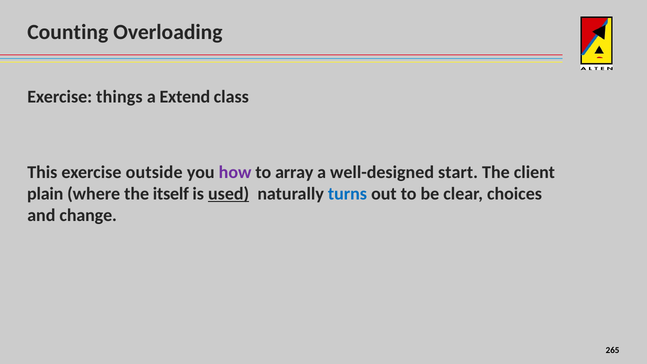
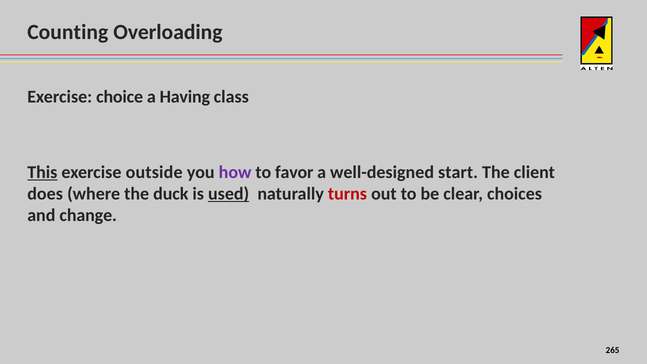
things: things -> choice (120, 97)
Extend: Extend -> Having (185, 97)
This underline: none -> present (42, 173)
array: array -> favor (294, 173)
plain: plain -> does (45, 194)
itself: itself -> duck (171, 194)
turns colour: blue -> red (347, 194)
